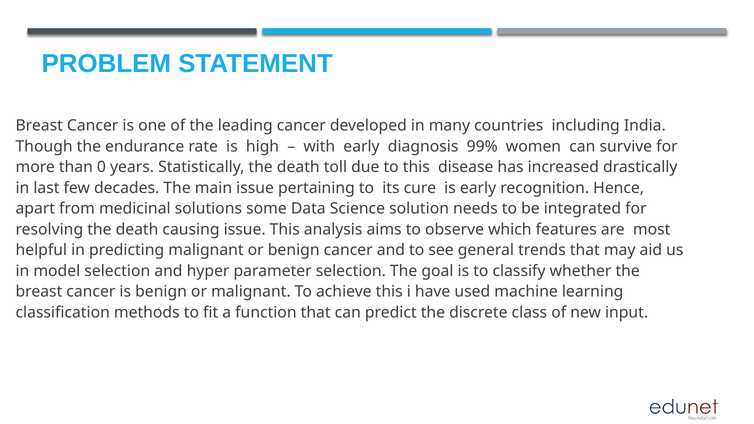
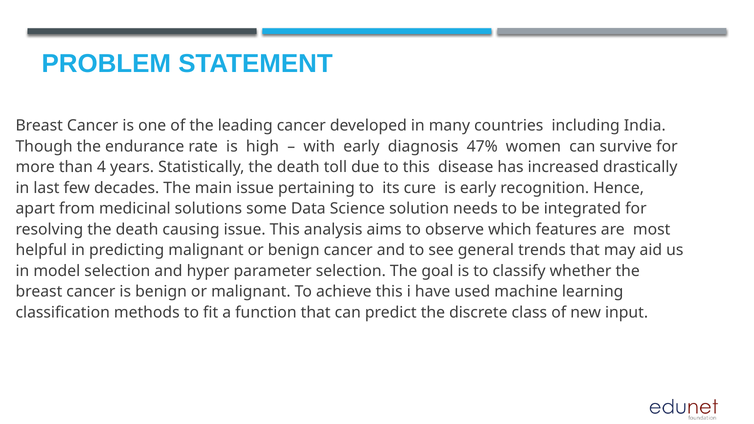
99%: 99% -> 47% (482, 147)
0: 0 -> 4 (101, 167)
